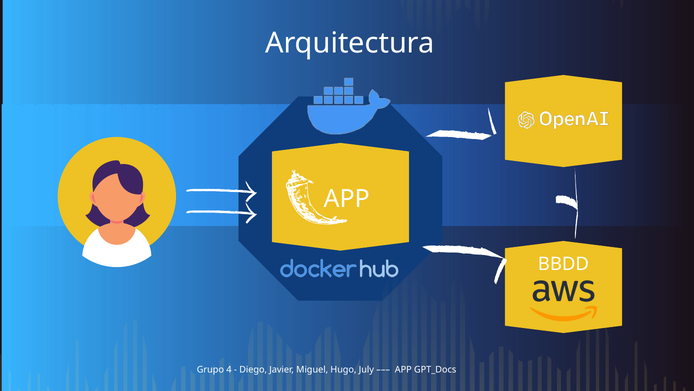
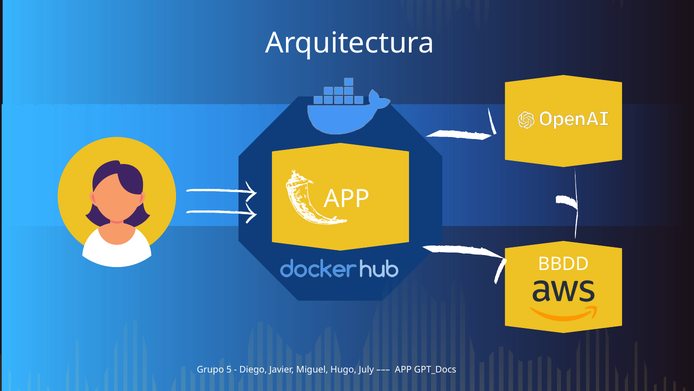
4: 4 -> 5 (229, 369)
